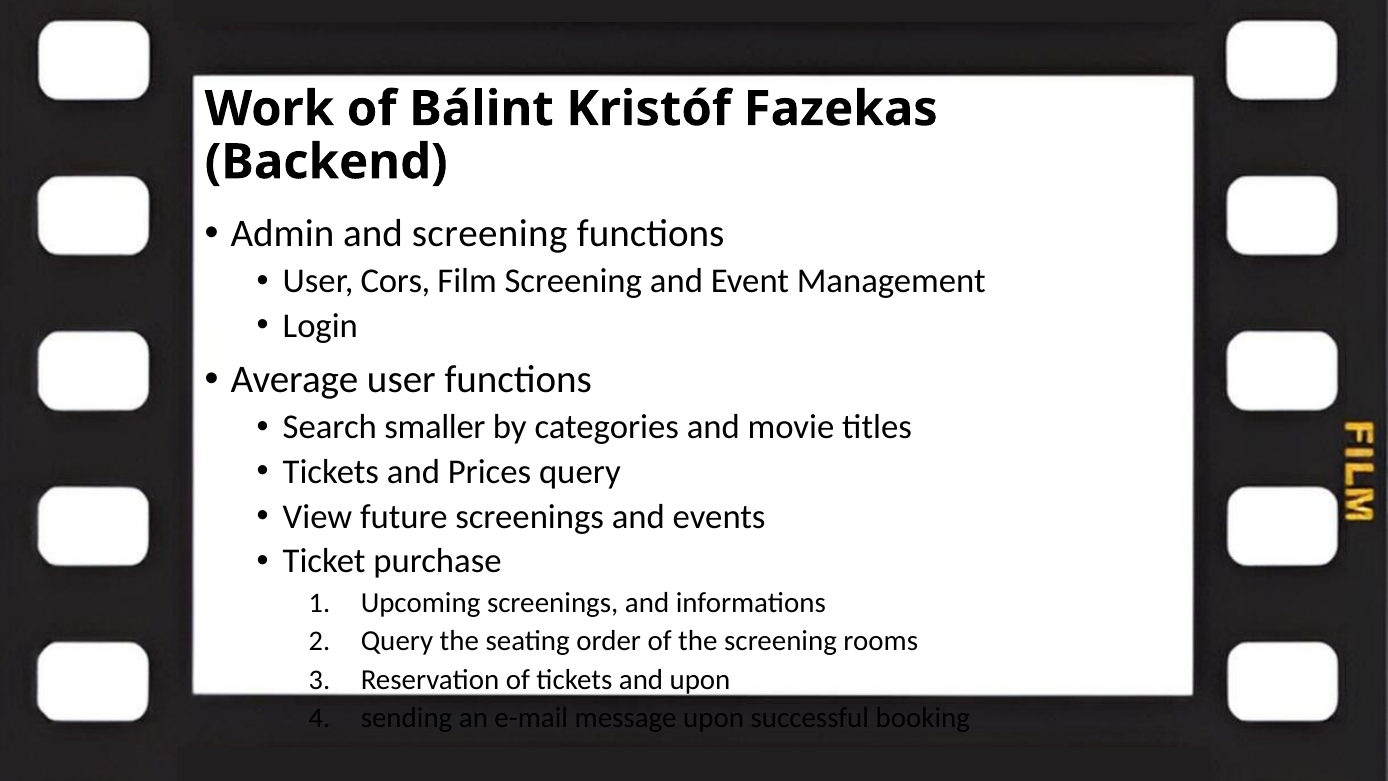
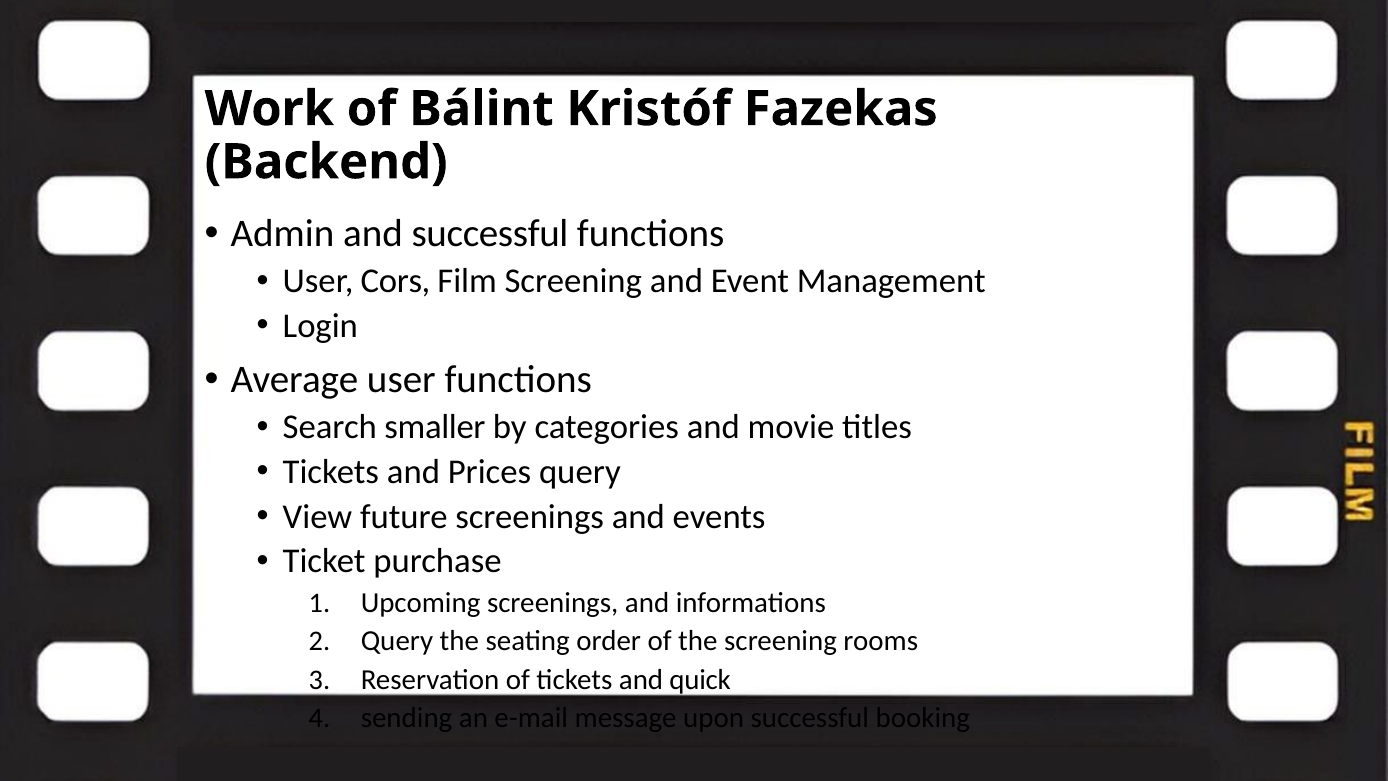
and screening: screening -> successful (490, 234)
and upon: upon -> quick (700, 680)
